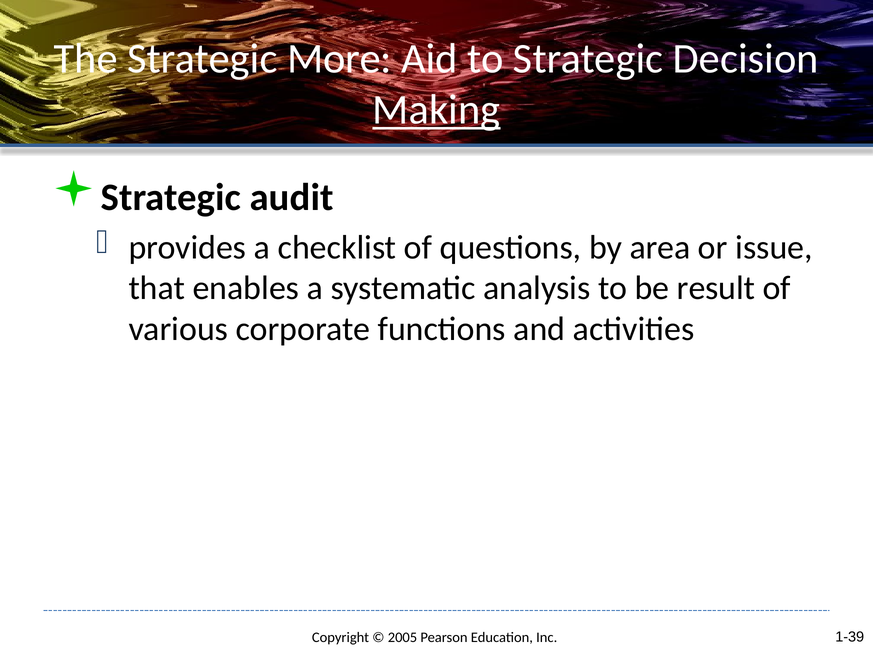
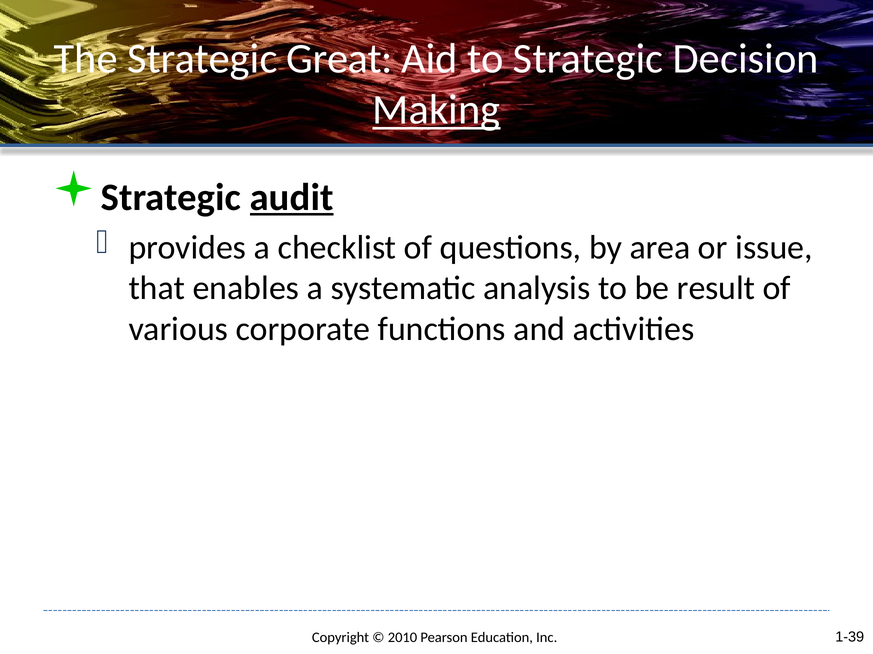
More: More -> Great (340, 59)
audit underline: none -> present (292, 198)
2005: 2005 -> 2010 (403, 638)
